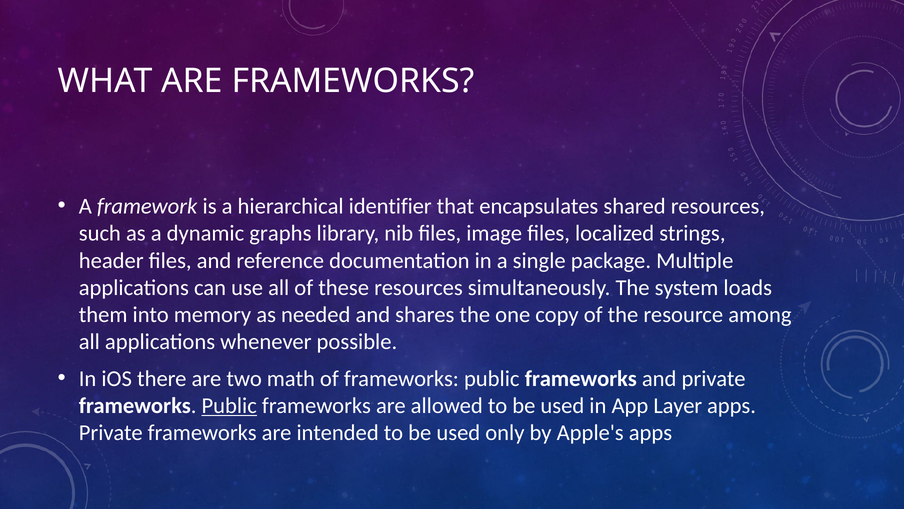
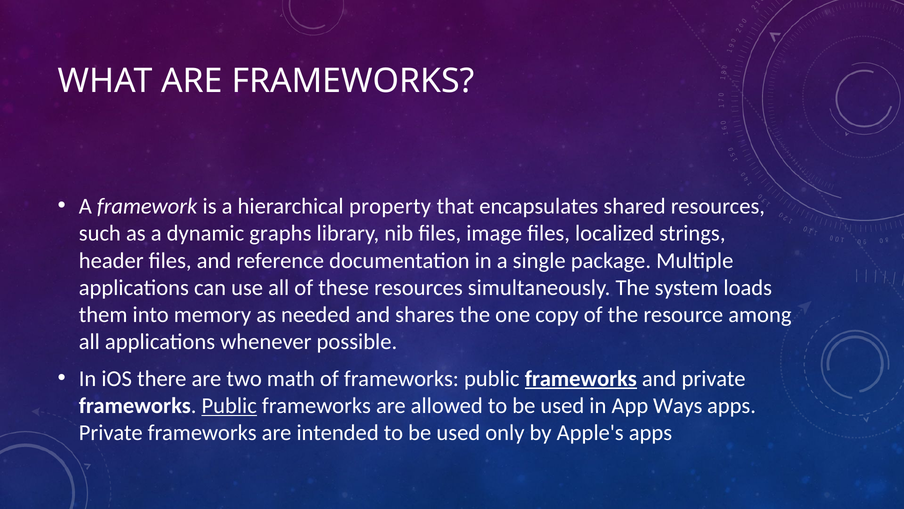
identifier: identifier -> property (390, 206)
frameworks underline: none -> present (581, 378)
Layer: Layer -> Ways (678, 405)
